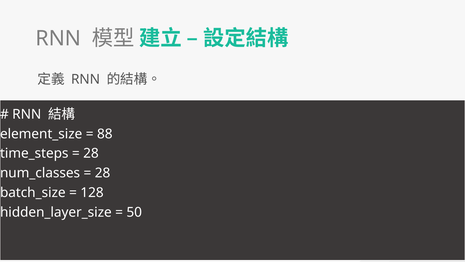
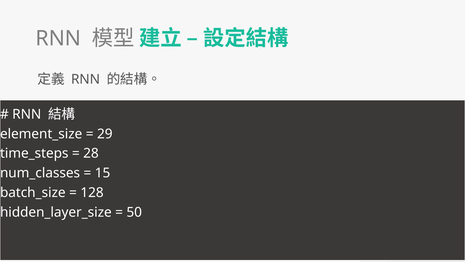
88: 88 -> 29 (105, 134)
28: 28 -> 15 (103, 173)
